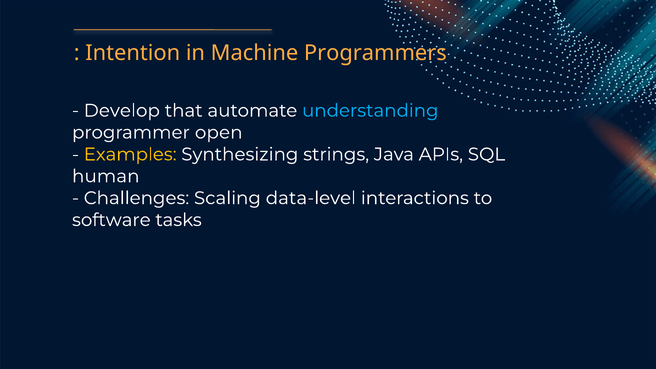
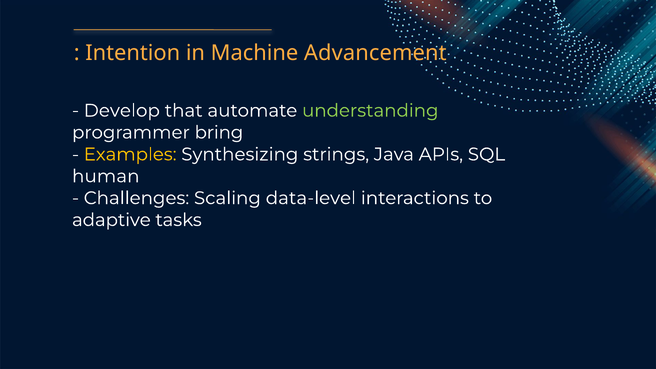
Programmers: Programmers -> Advancement (375, 53)
understanding colour: light blue -> light green (370, 111)
open: open -> bring (219, 132)
software: software -> adaptive (111, 220)
